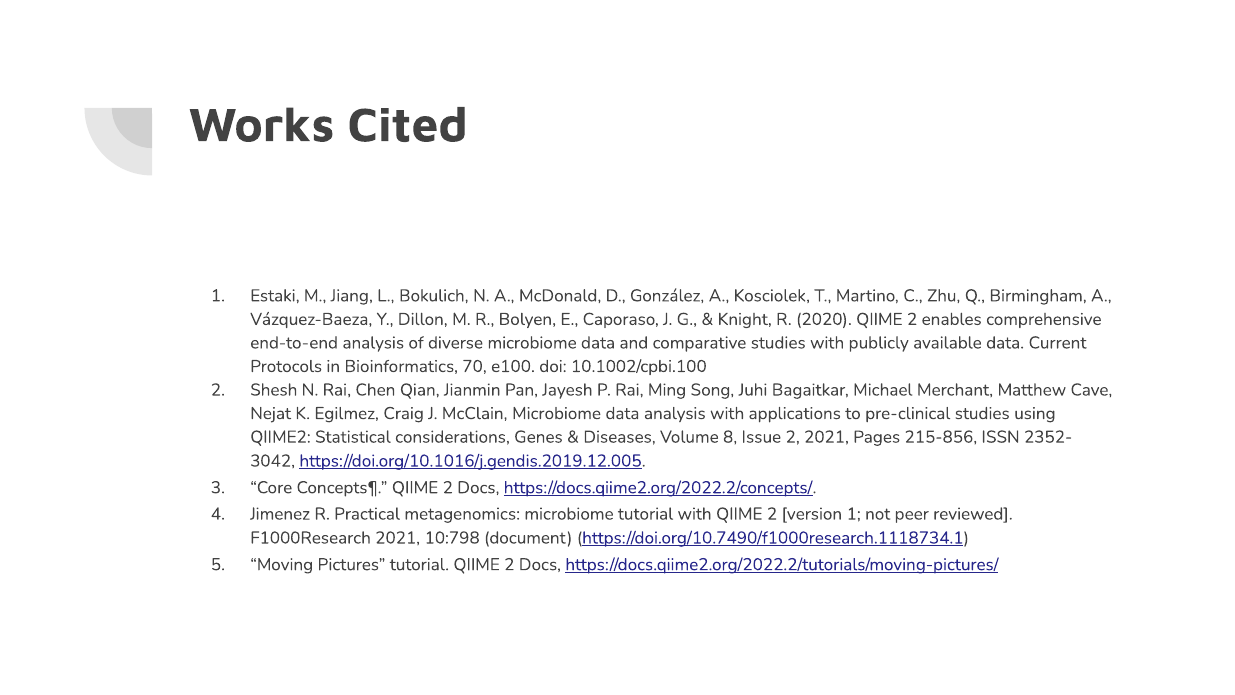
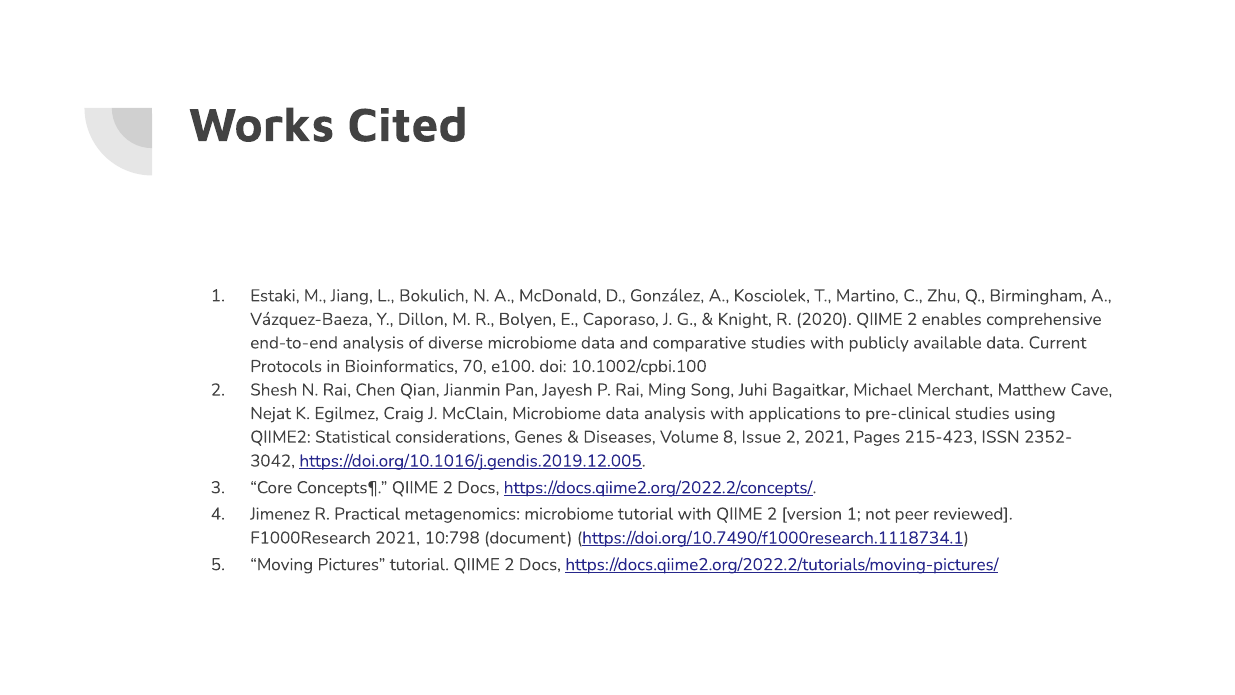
215-856: 215-856 -> 215-423 (941, 437)
